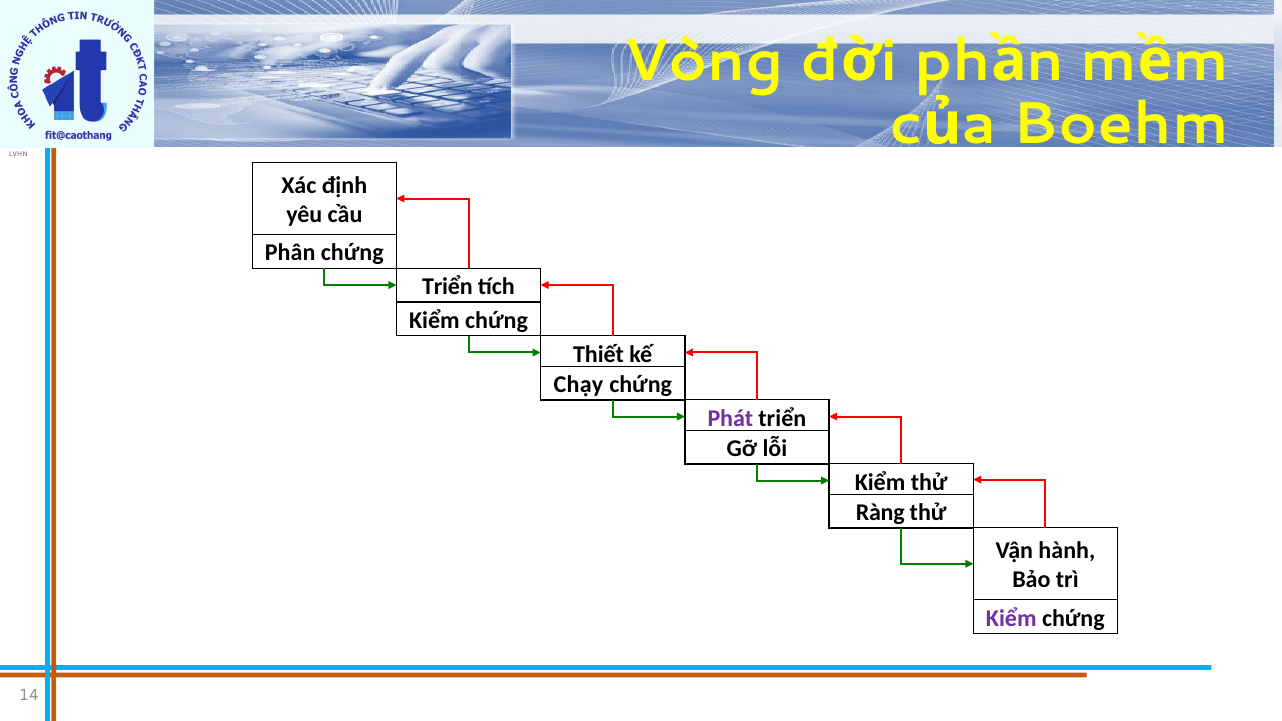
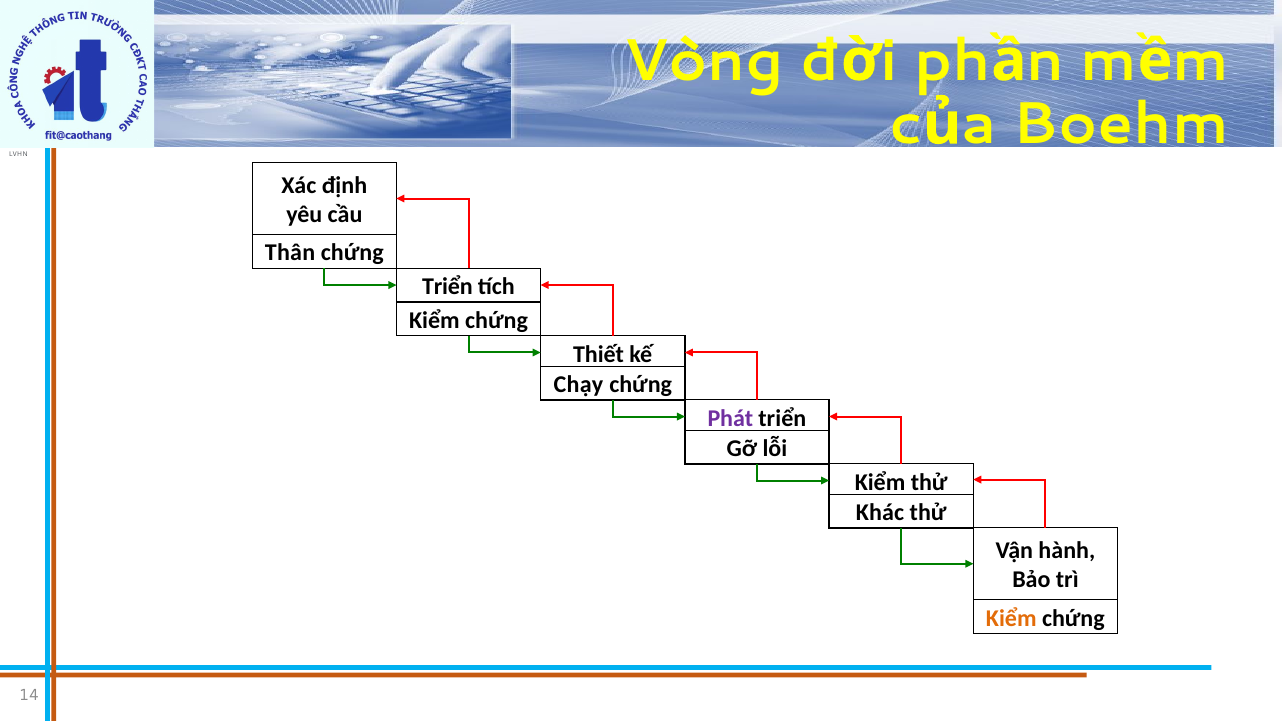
Phân: Phân -> Thân (290, 253)
Ràng: Ràng -> Khác (880, 513)
Kiểm colour: purple -> orange (1011, 618)
